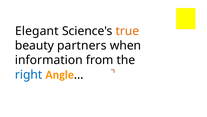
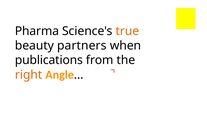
Elegant: Elegant -> Pharma (37, 31)
information: information -> publications (49, 60)
right colour: blue -> orange (29, 74)
